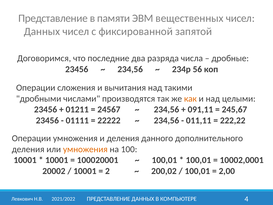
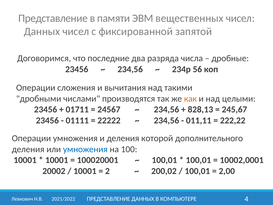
01211: 01211 -> 01711 (77, 109)
091,11: 091,11 -> 828,13 (200, 109)
данного: данного -> которой (157, 138)
умножения colour: orange -> blue (85, 149)
